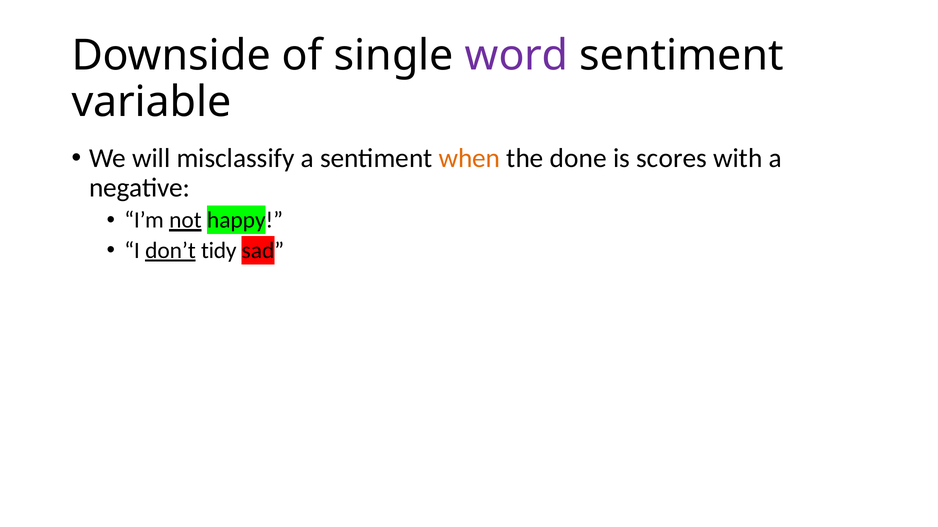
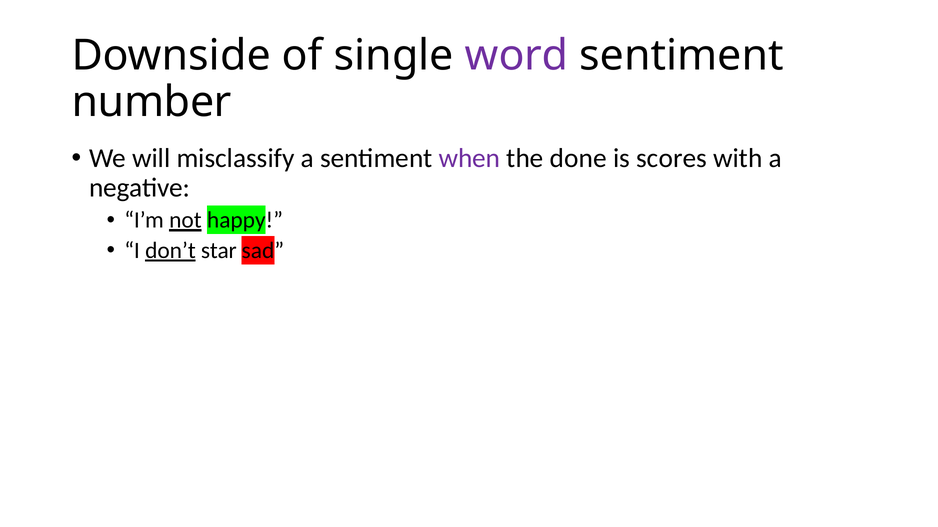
variable: variable -> number (152, 102)
when colour: orange -> purple (469, 159)
tidy: tidy -> star (219, 251)
